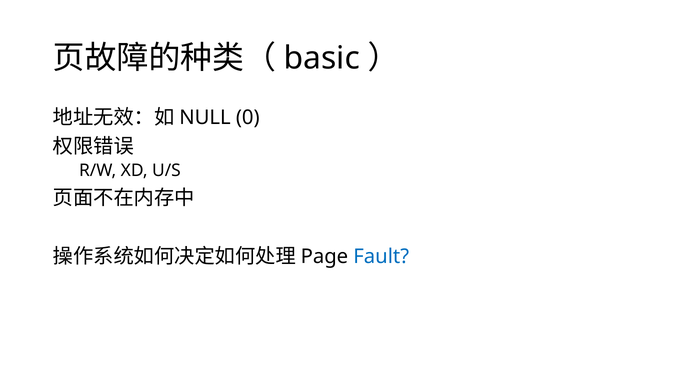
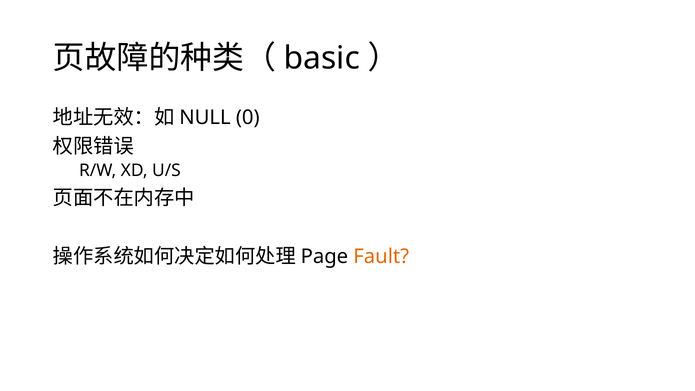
Fault colour: blue -> orange (381, 256)
